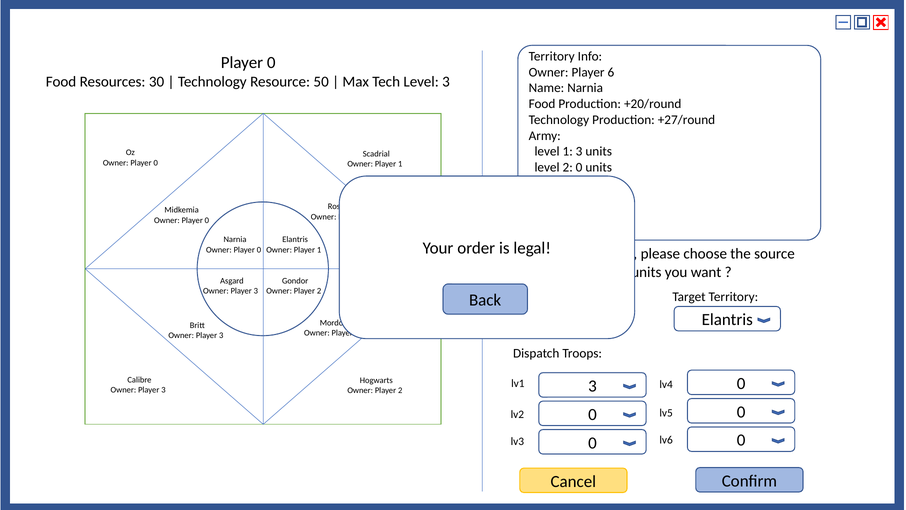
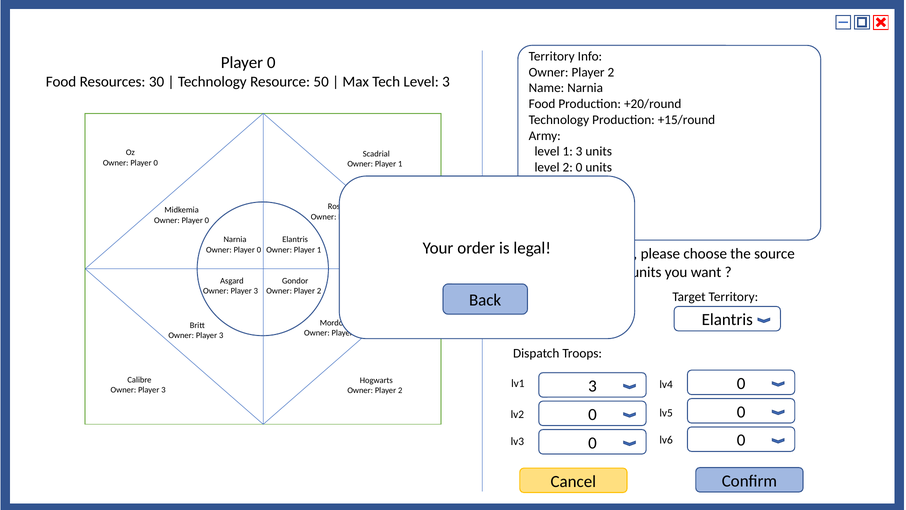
6: 6 -> 2 (611, 72)
+27/round: +27/round -> +15/round (686, 120)
